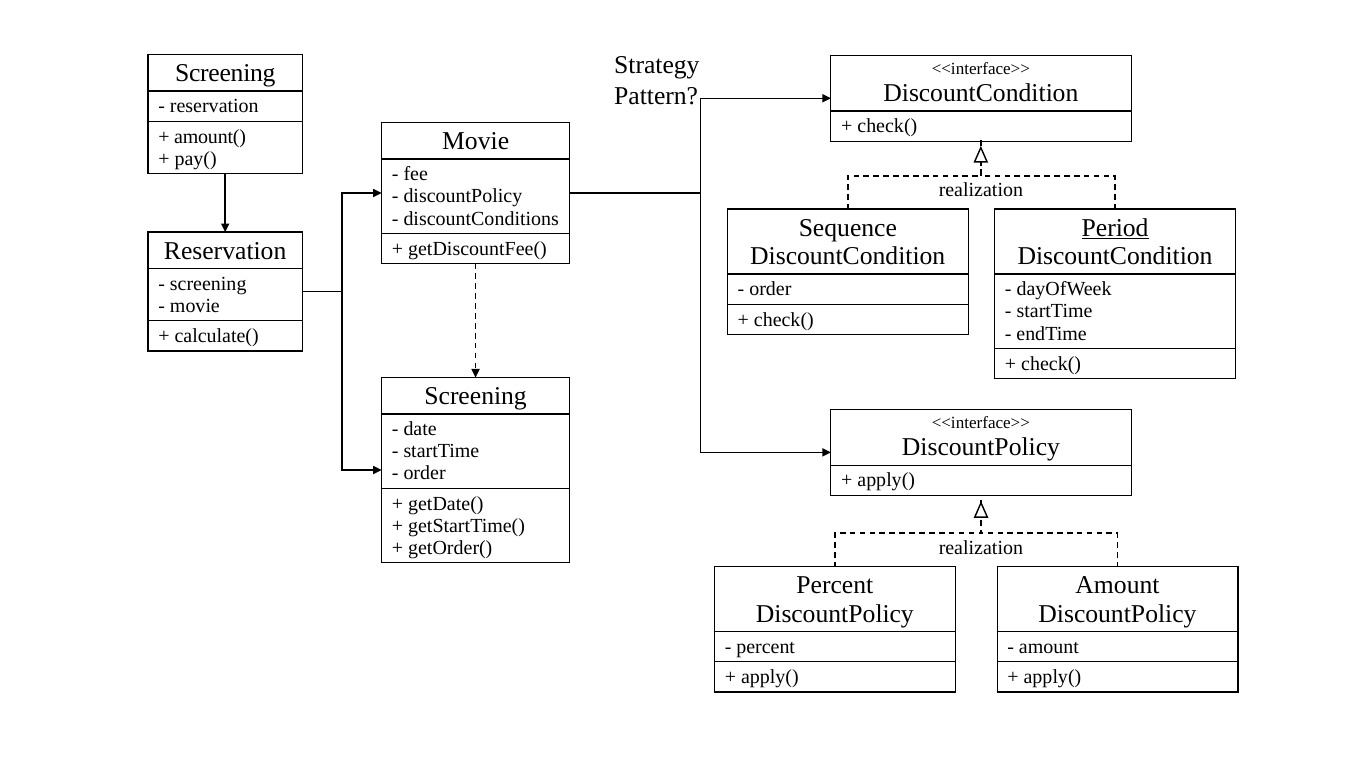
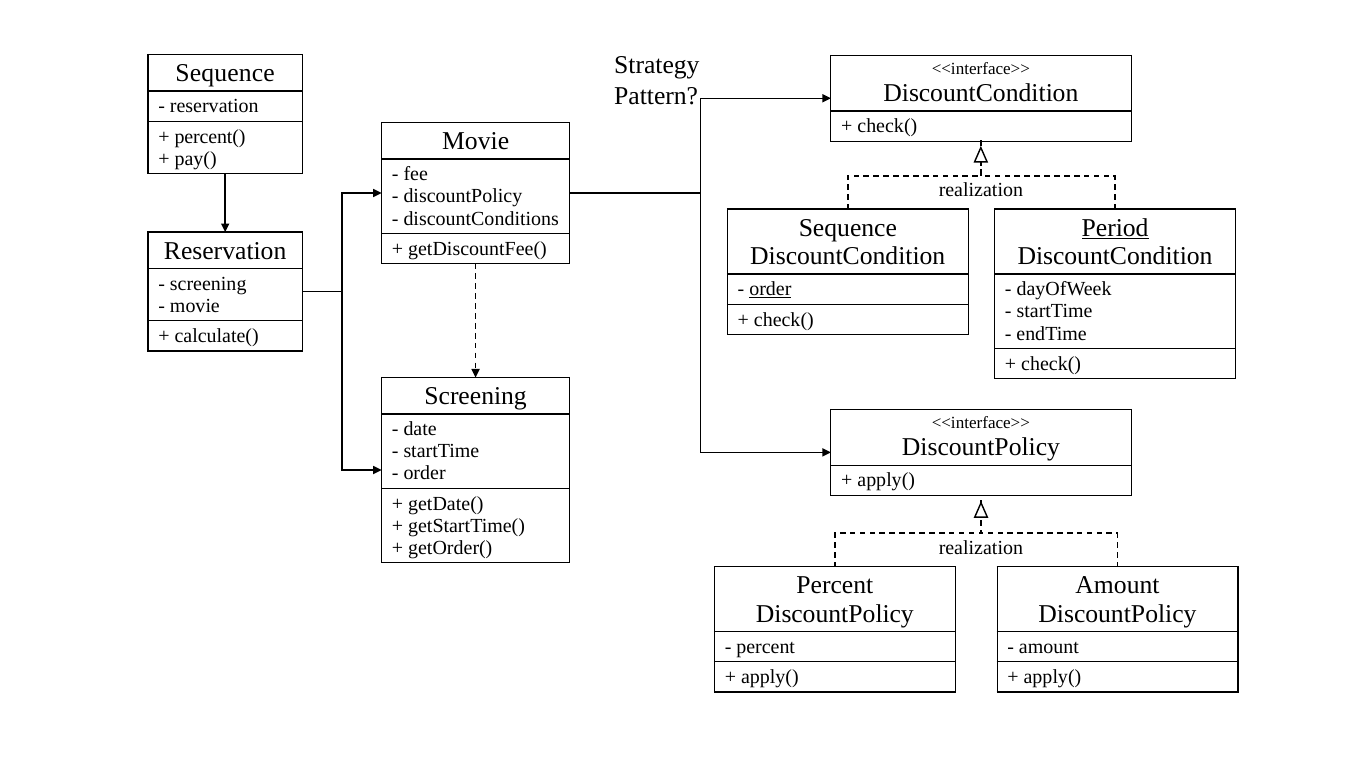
Screening: Screening -> Sequence (225, 73)
amount(: amount( -> percent( (210, 137)
order underline: none -> present (770, 289)
